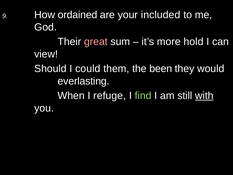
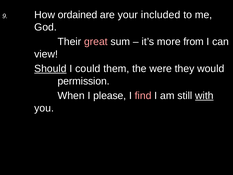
hold: hold -> from (194, 42)
Should underline: none -> present (50, 69)
been: been -> were (161, 69)
everlasting: everlasting -> permission (84, 81)
refuge: refuge -> please (110, 96)
find colour: light green -> pink (143, 96)
